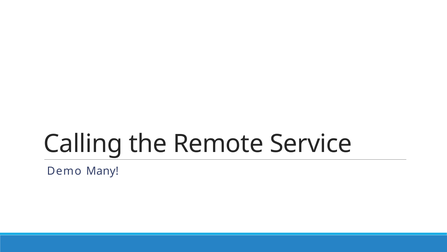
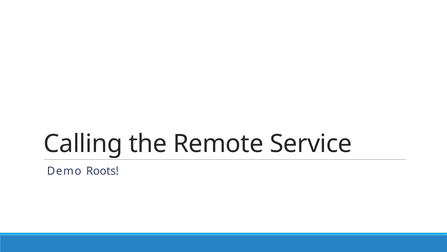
Many: Many -> Roots (102, 171)
